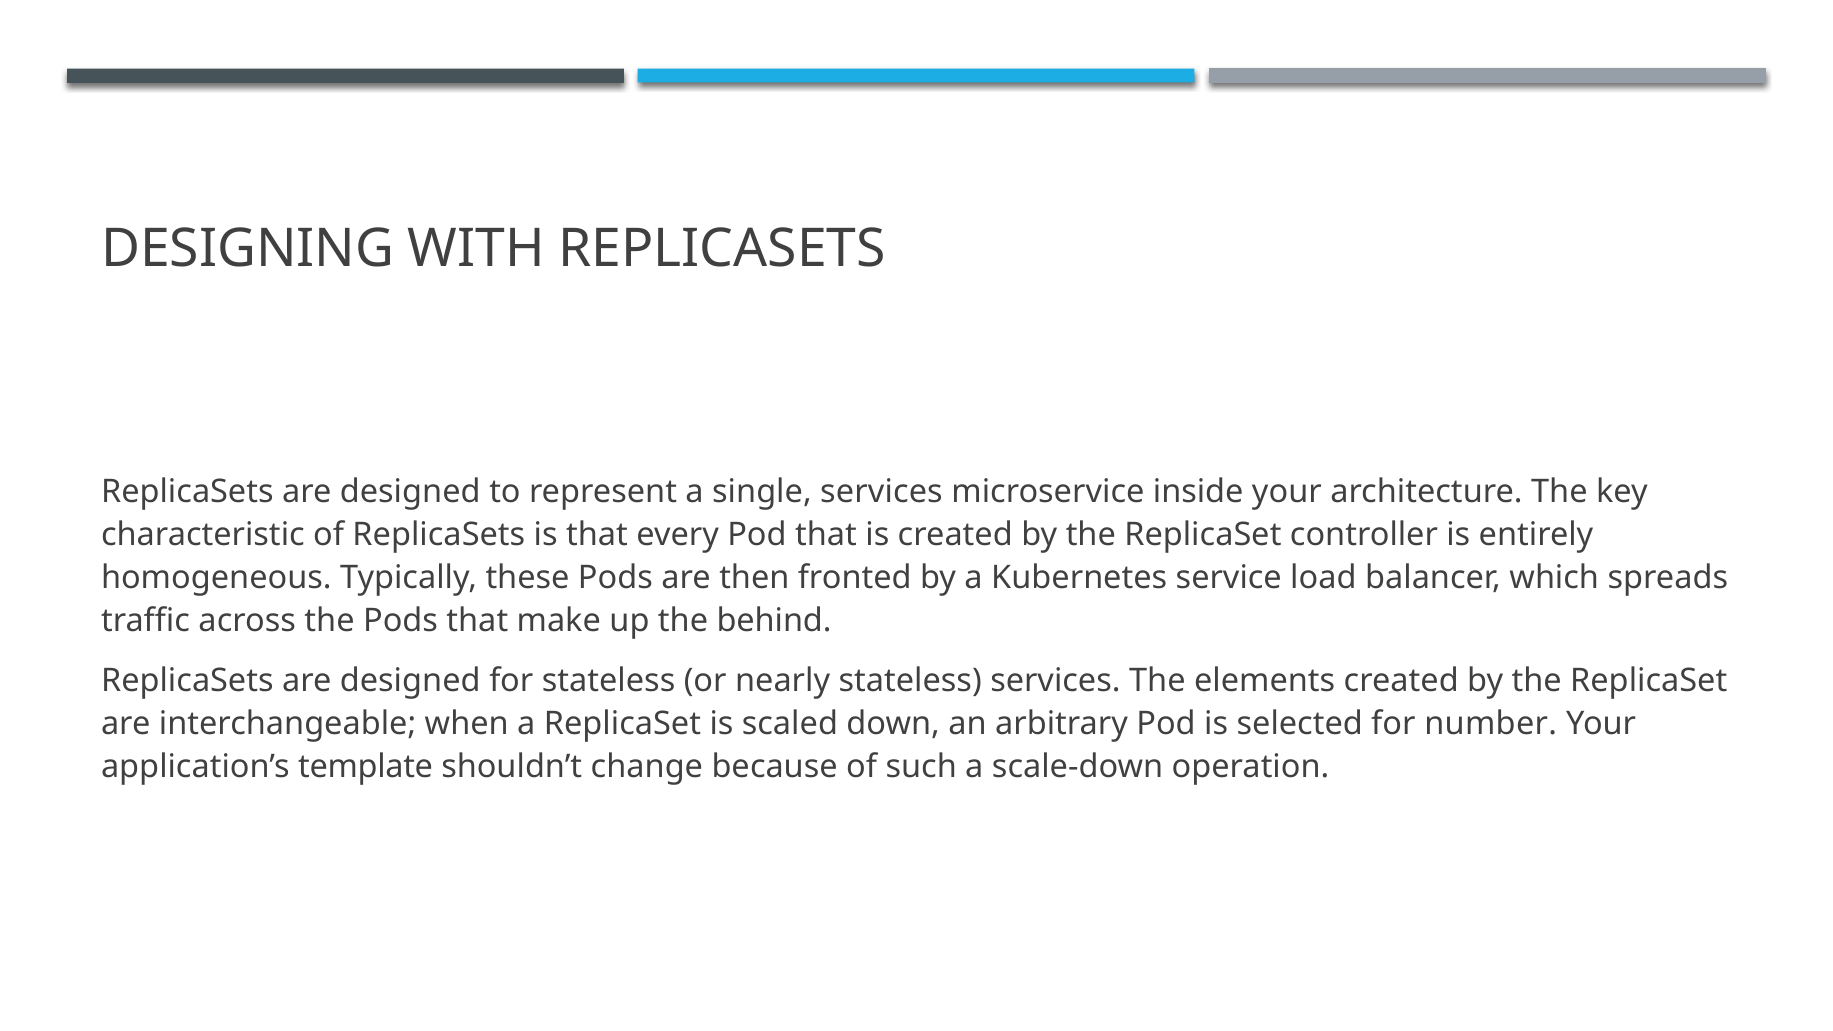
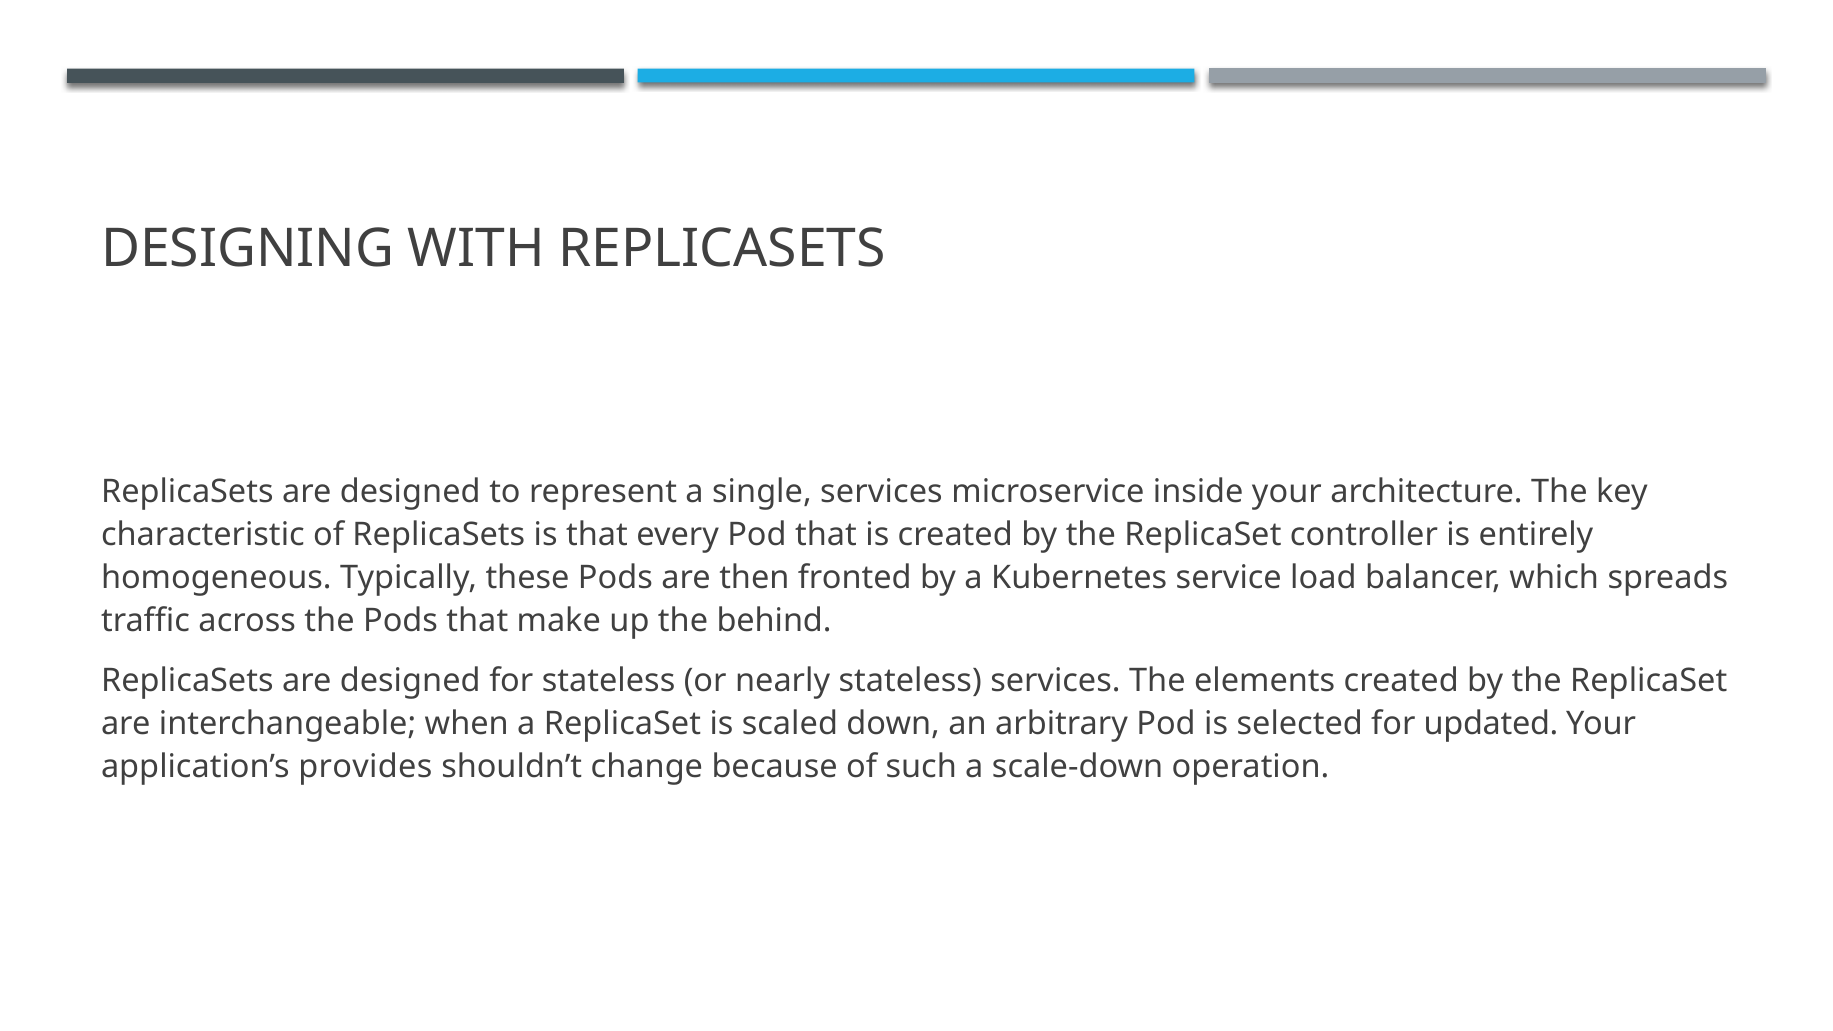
number: number -> updated (1491, 724)
template: template -> provides (365, 767)
